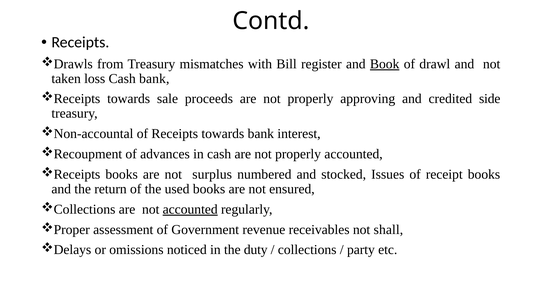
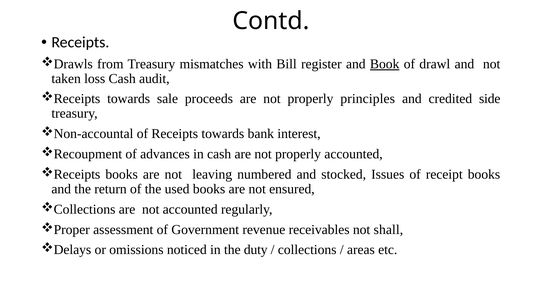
Cash bank: bank -> audit (154, 79)
approving: approving -> principles (368, 99)
surplus: surplus -> leaving (212, 174)
accounted underline: present -> none (190, 209)
party: party -> areas (361, 250)
